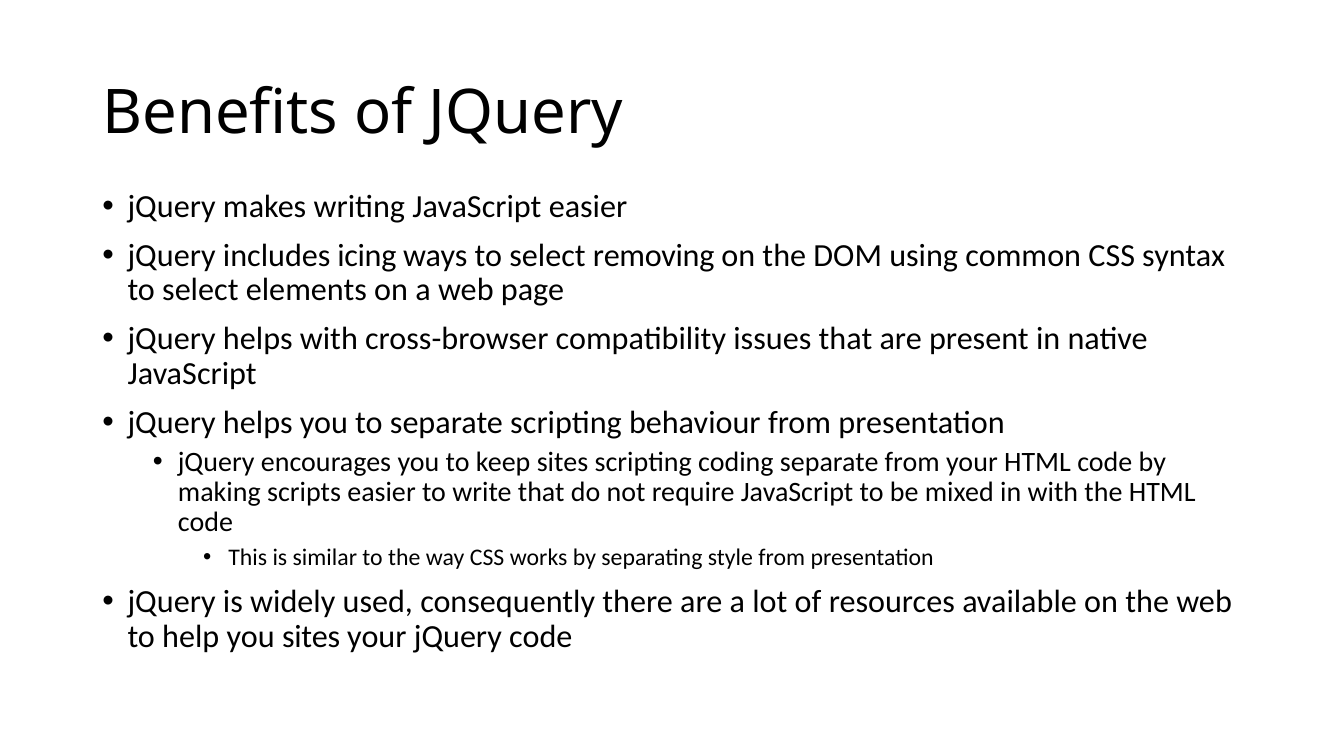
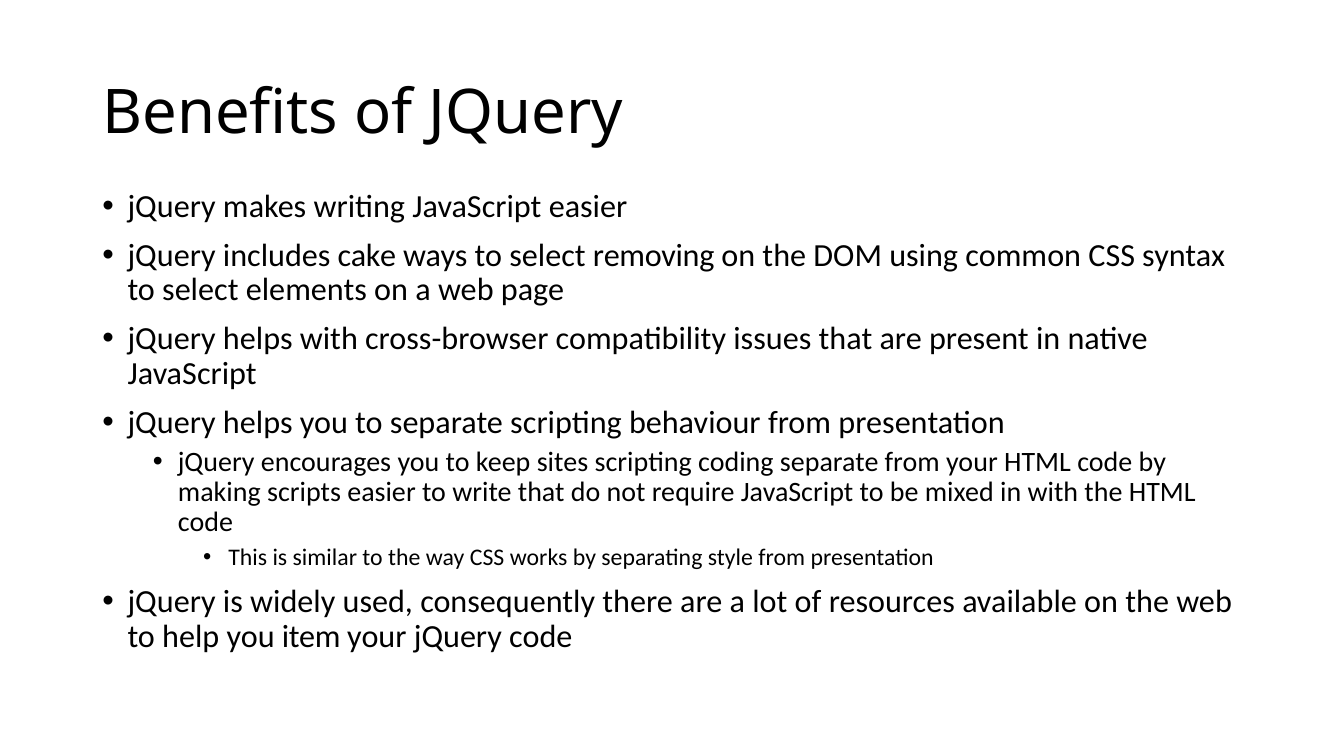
icing: icing -> cake (367, 255)
you sites: sites -> item (311, 636)
